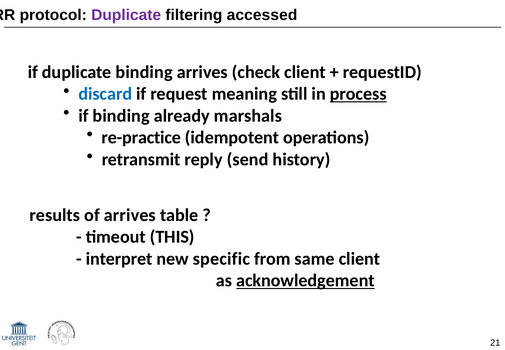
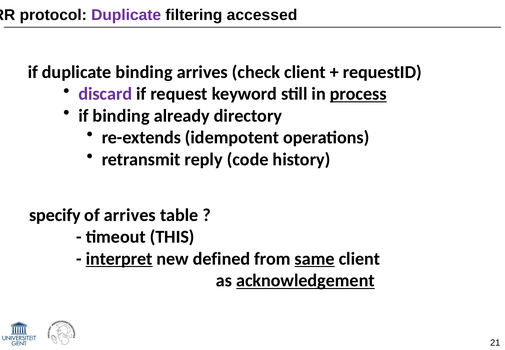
discard colour: blue -> purple (105, 94)
meaning: meaning -> keyword (244, 94)
marshals: marshals -> directory (248, 116)
re-practice: re-practice -> re-extends (141, 137)
send: send -> code (248, 159)
results: results -> specify (55, 215)
interpret underline: none -> present (119, 259)
specific: specific -> defined (222, 259)
same underline: none -> present (315, 259)
